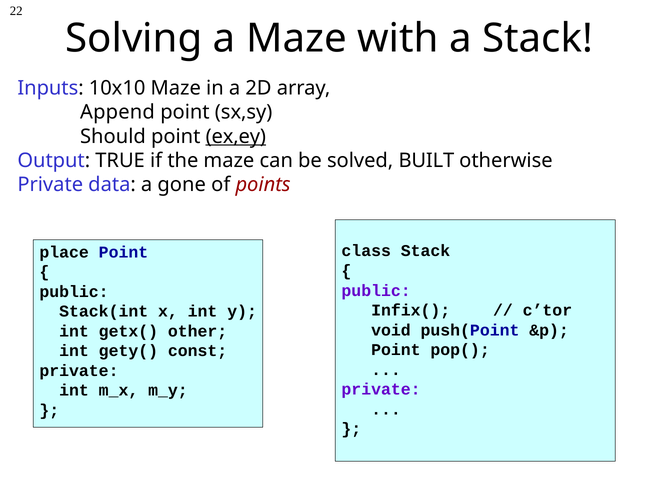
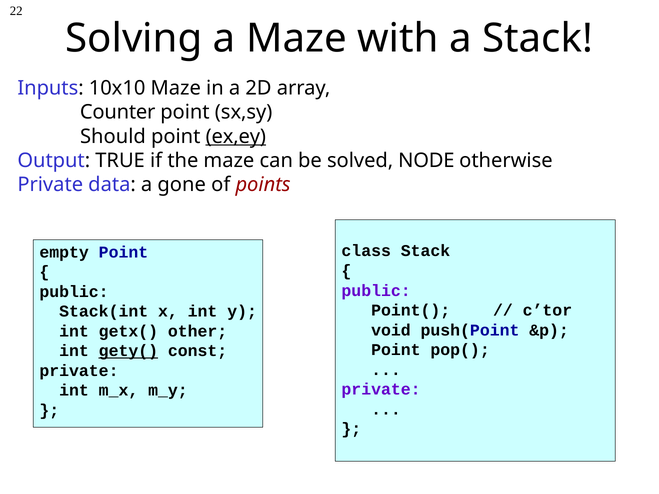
Append: Append -> Counter (118, 112)
BUILT: BUILT -> NODE (426, 161)
place: place -> empty (64, 252)
Infix(: Infix( -> Point( (411, 310)
gety( underline: none -> present (128, 351)
